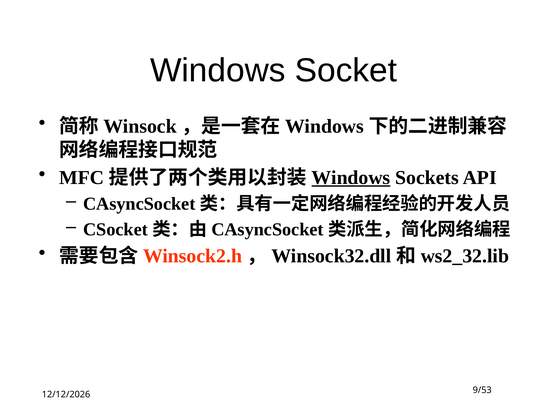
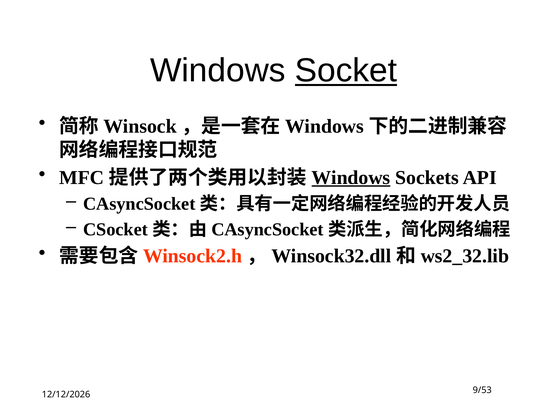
Socket underline: none -> present (346, 71)
